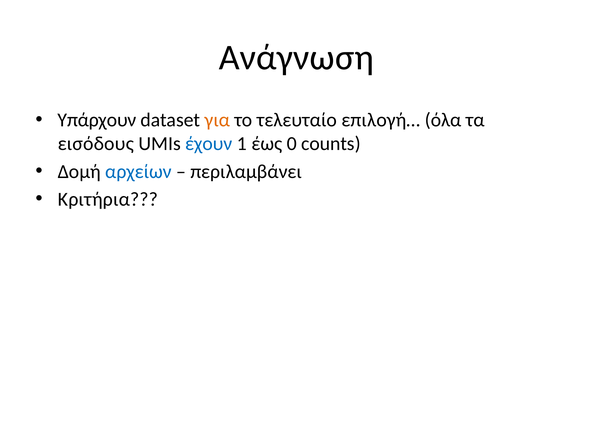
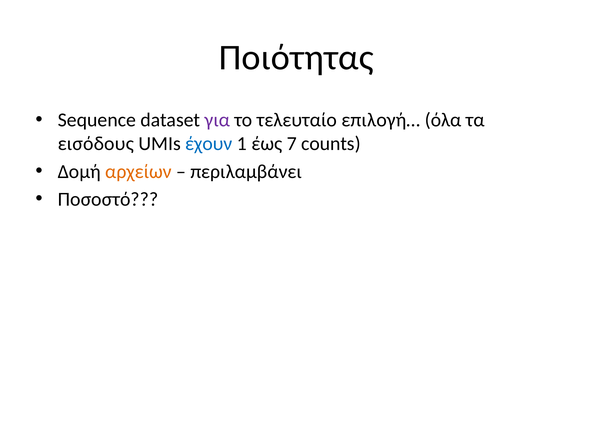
Ανάγνωση: Ανάγνωση -> Ποιότητας (296, 57)
Υπάρχουν: Υπάρχουν -> Sequence (97, 120)
για colour: orange -> purple (217, 120)
0: 0 -> 7 (292, 144)
αρχείων colour: blue -> orange (138, 171)
Κριτήρια: Κριτήρια -> Ποσοστό (108, 199)
